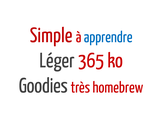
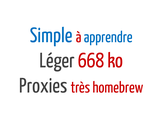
Simple colour: red -> blue (51, 35)
365: 365 -> 668 (91, 60)
Goodies: Goodies -> Proxies (43, 85)
